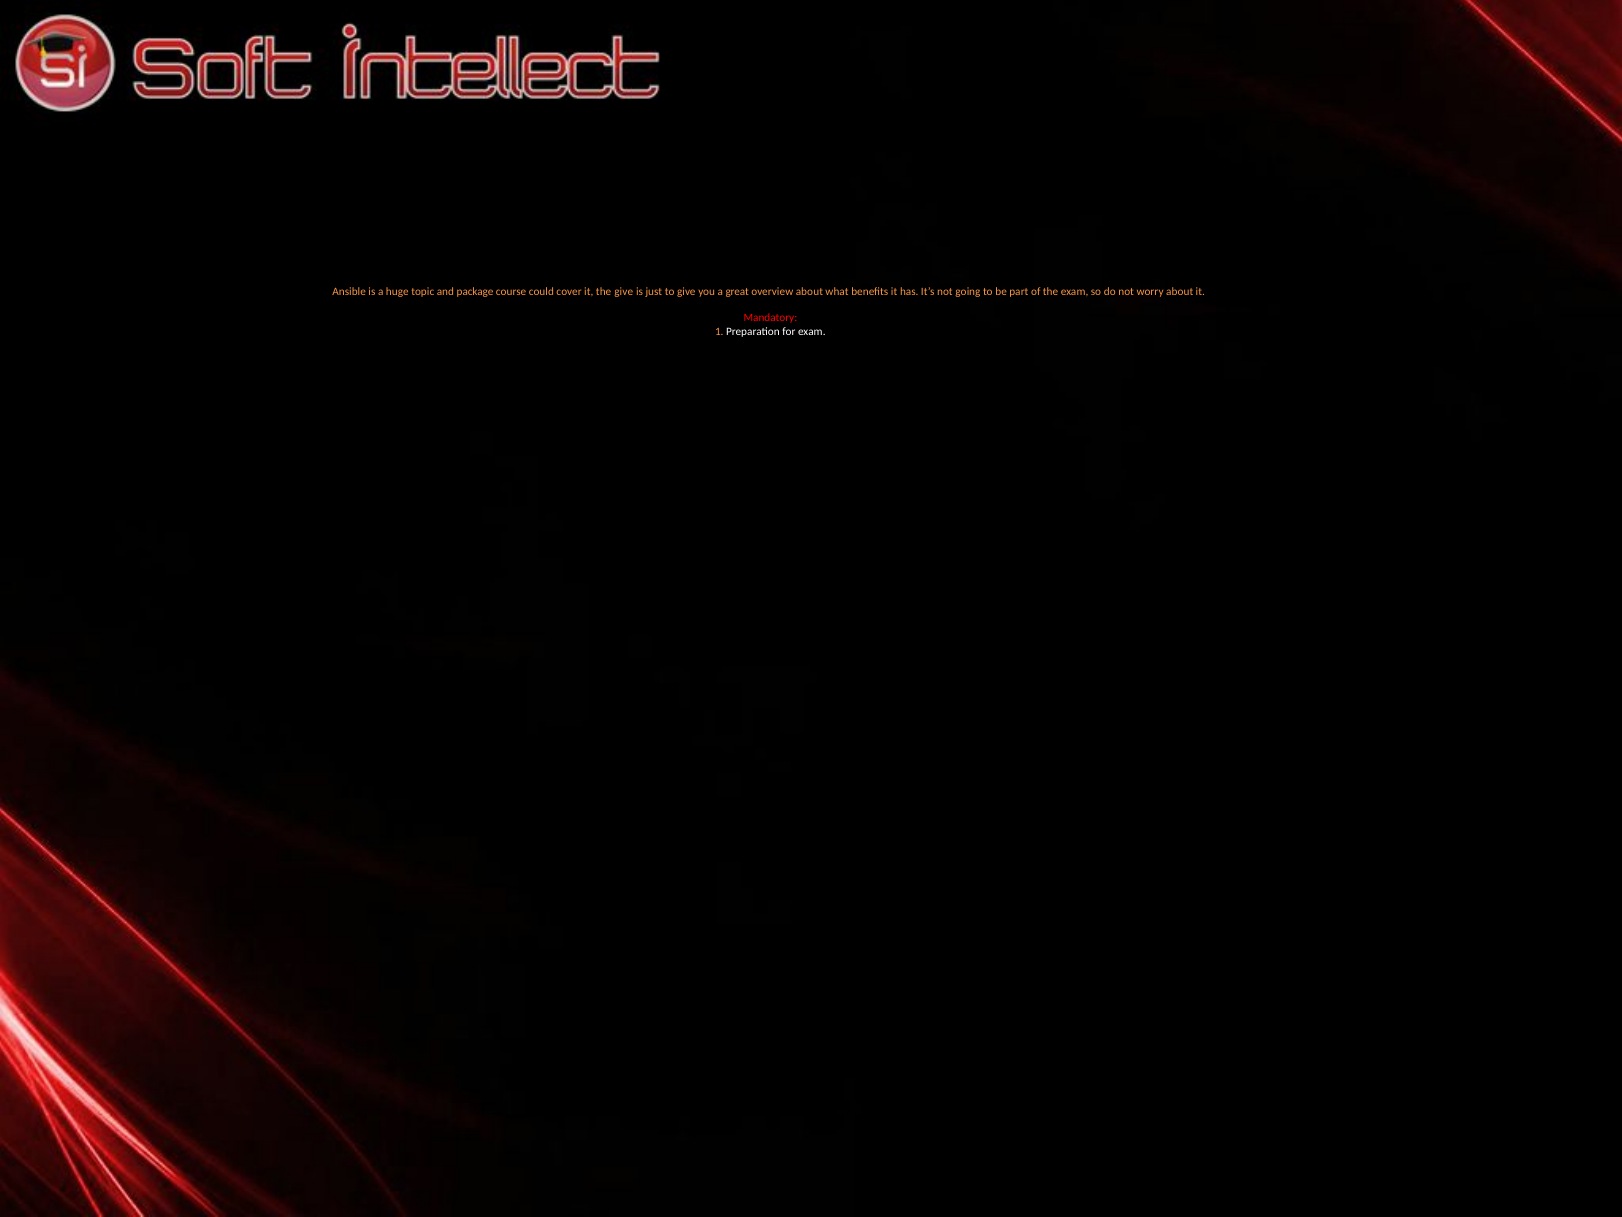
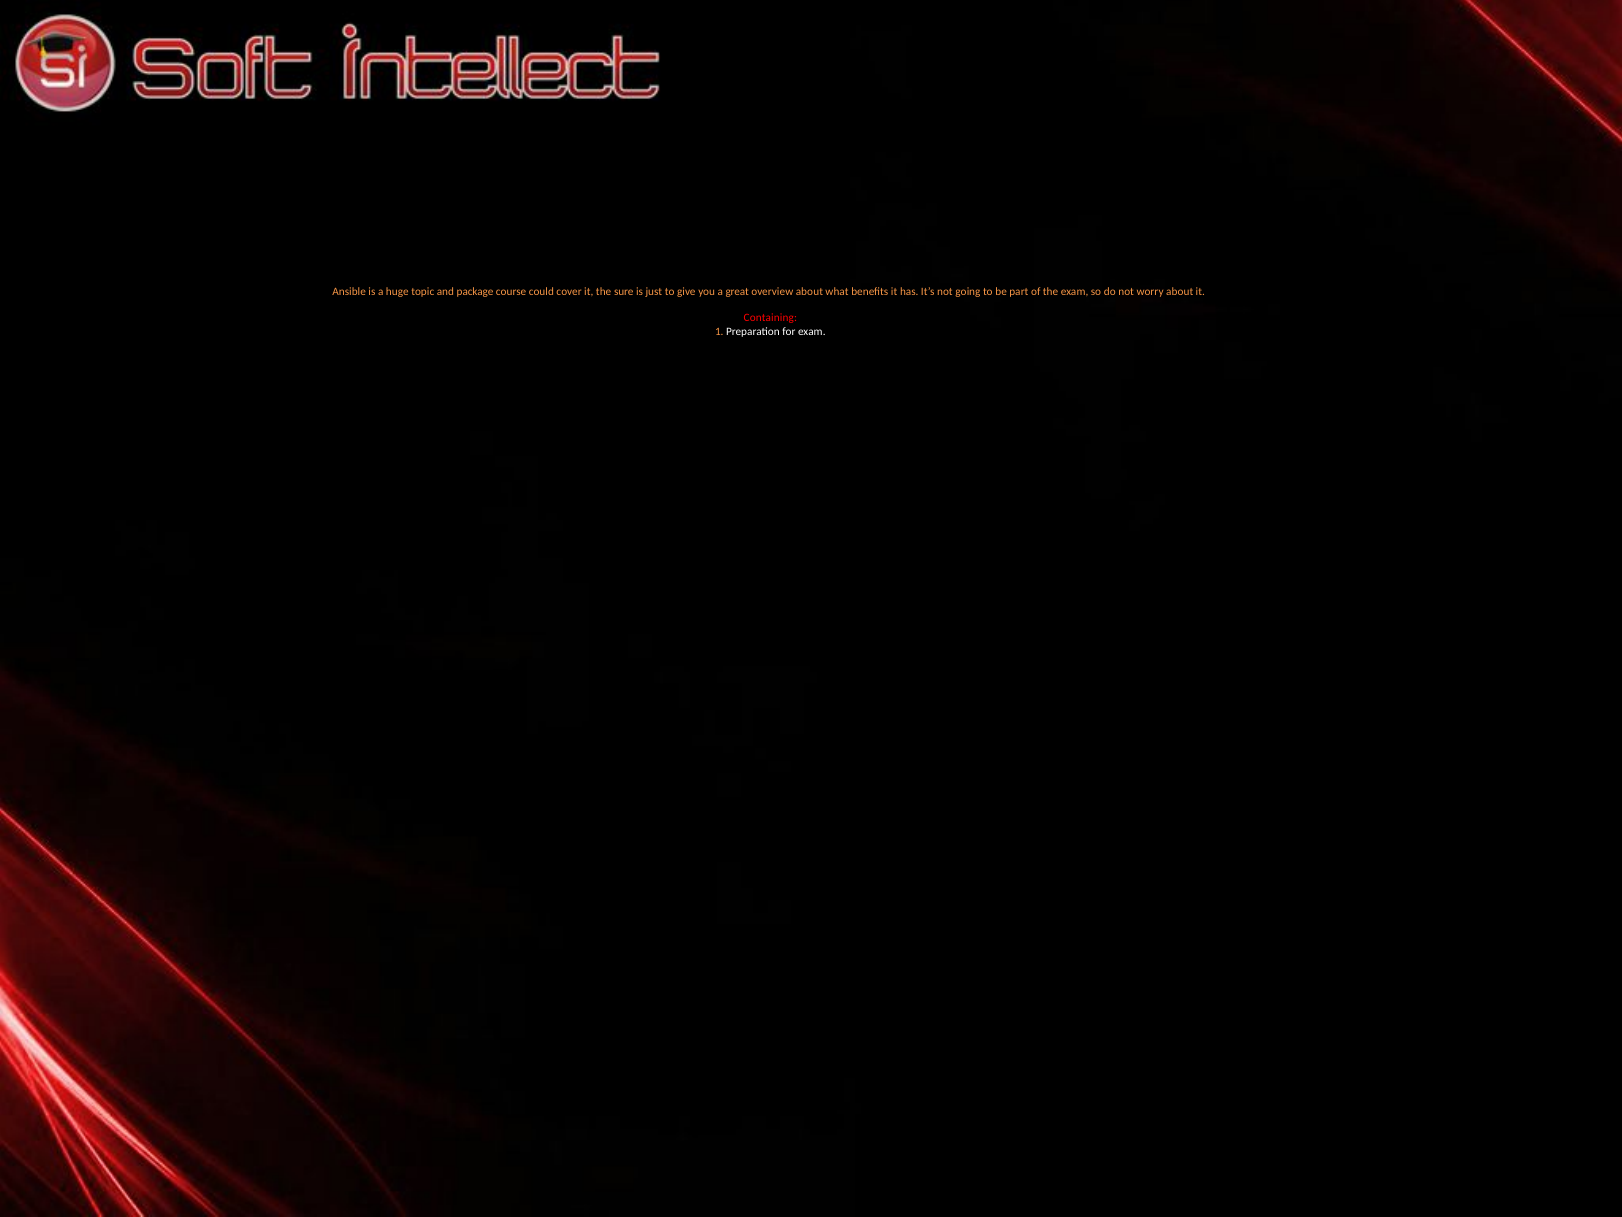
the give: give -> sure (624, 291)
Mandatory: Mandatory -> Containing (770, 318)
